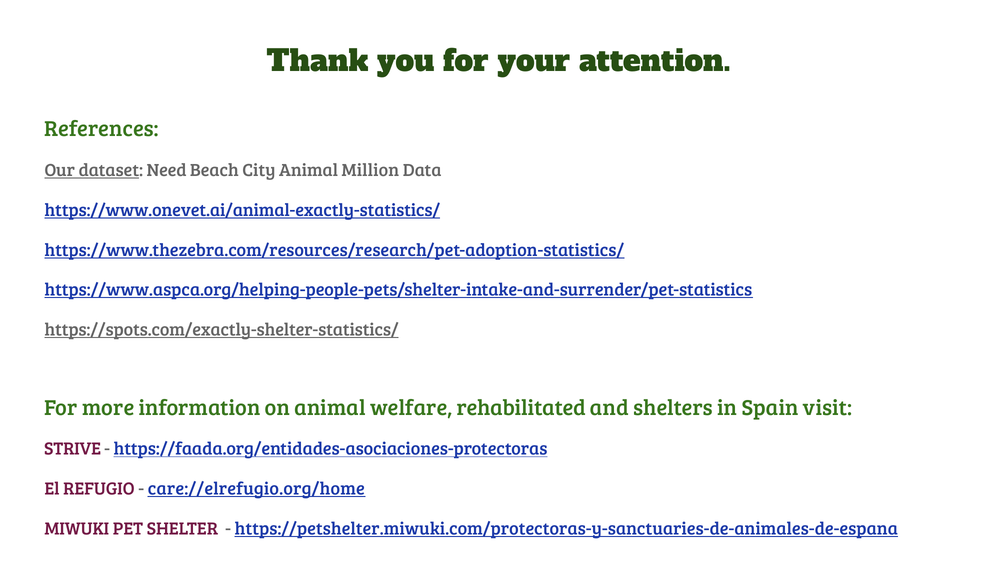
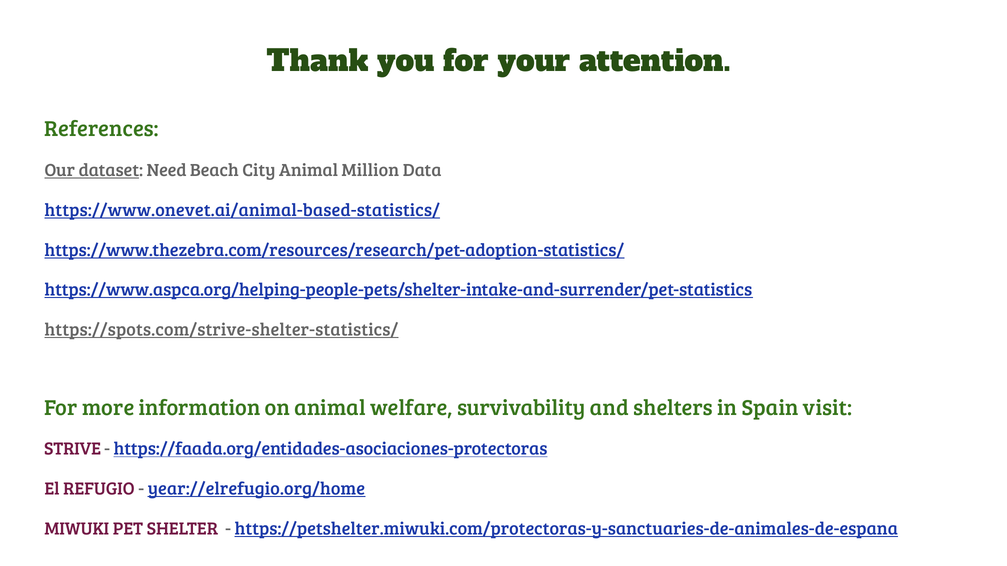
https://www.onevet.ai/animal-exactly-statistics/: https://www.onevet.ai/animal-exactly-statistics/ -> https://www.onevet.ai/animal-based-statistics/ (242, 210)
https://spots.com/exactly-shelter-statistics/: https://spots.com/exactly-shelter-statistics/ -> https://spots.com/strive-shelter-statistics/ (221, 330)
rehabilitated: rehabilitated -> survivability (521, 408)
care://elrefugio.org/home: care://elrefugio.org/home -> year://elrefugio.org/home (256, 489)
